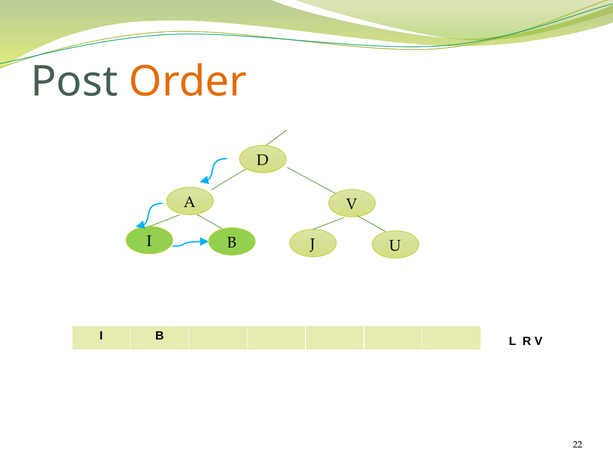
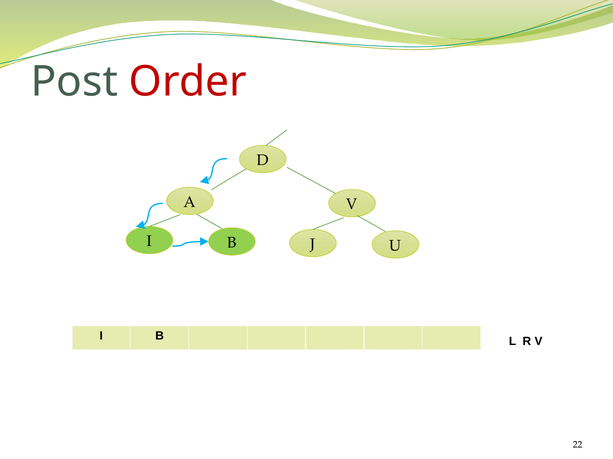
Order colour: orange -> red (188, 82)
